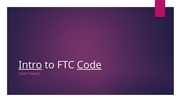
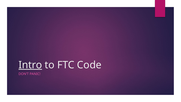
Code underline: present -> none (89, 65)
